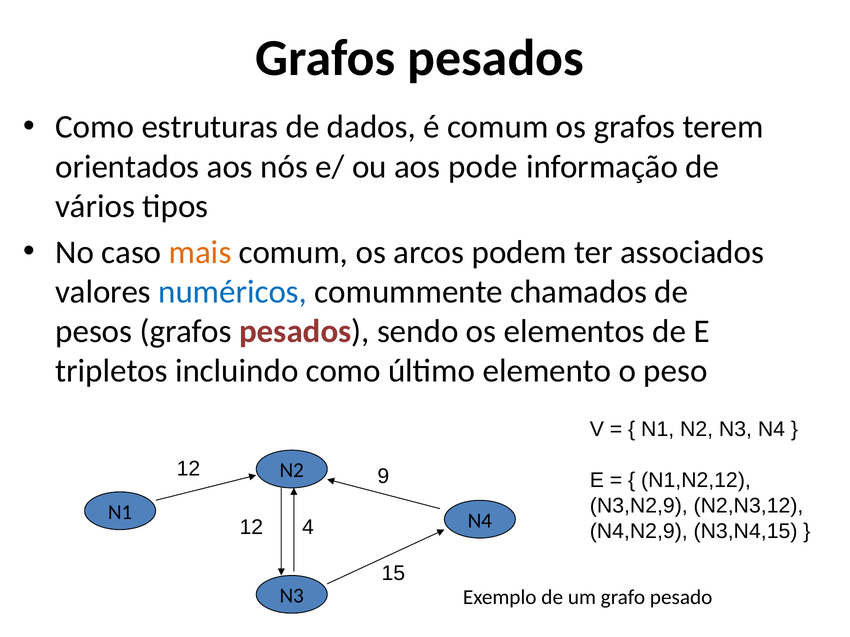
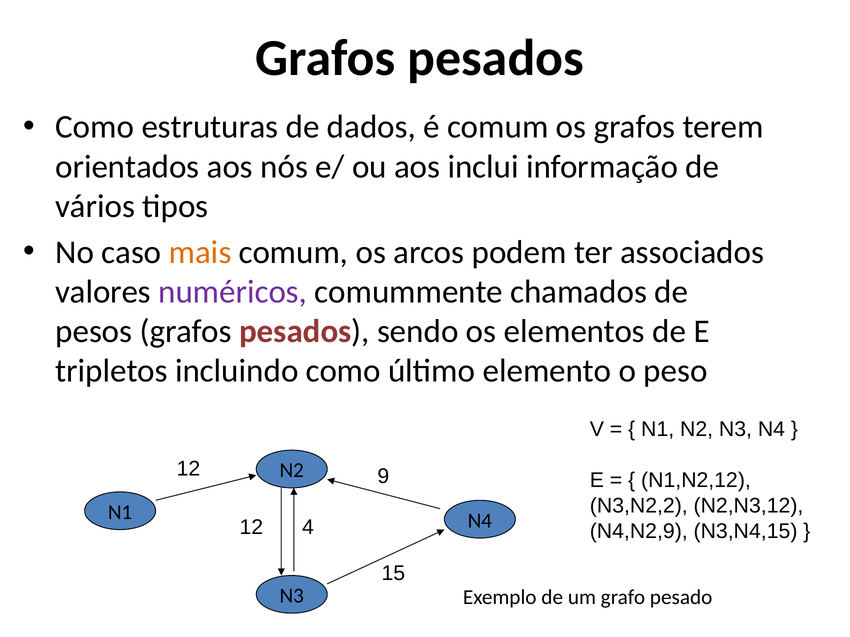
pode: pode -> inclui (483, 167)
numéricos colour: blue -> purple (233, 292)
N3,N2,9: N3,N2,9 -> N3,N2,2 (639, 506)
